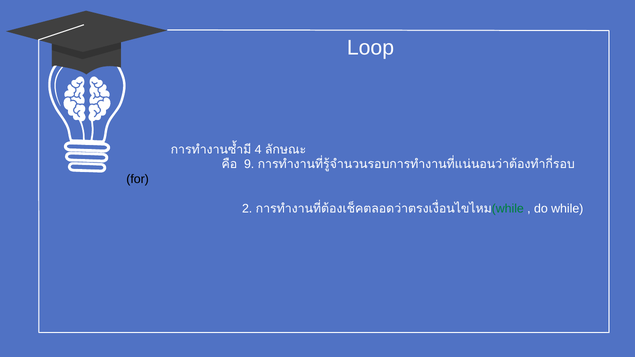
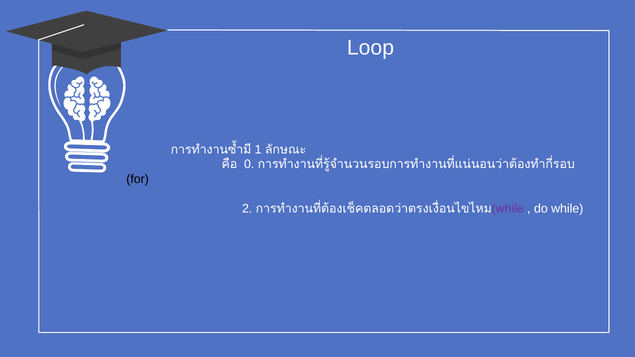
4: 4 -> 1 (258, 150)
9: 9 -> 0 (249, 164)
while colour: green -> purple (508, 209)
